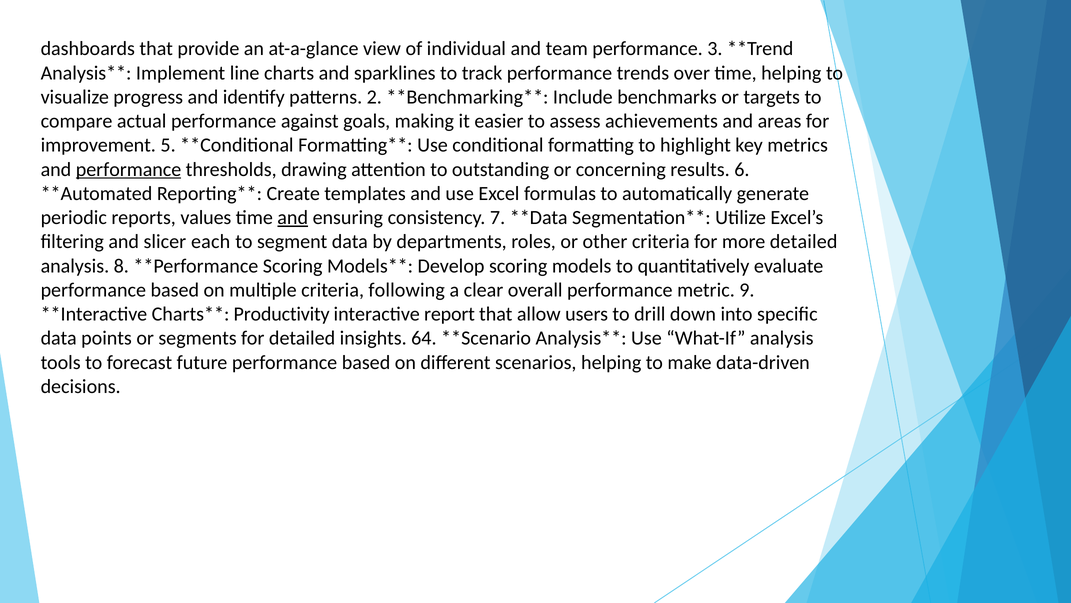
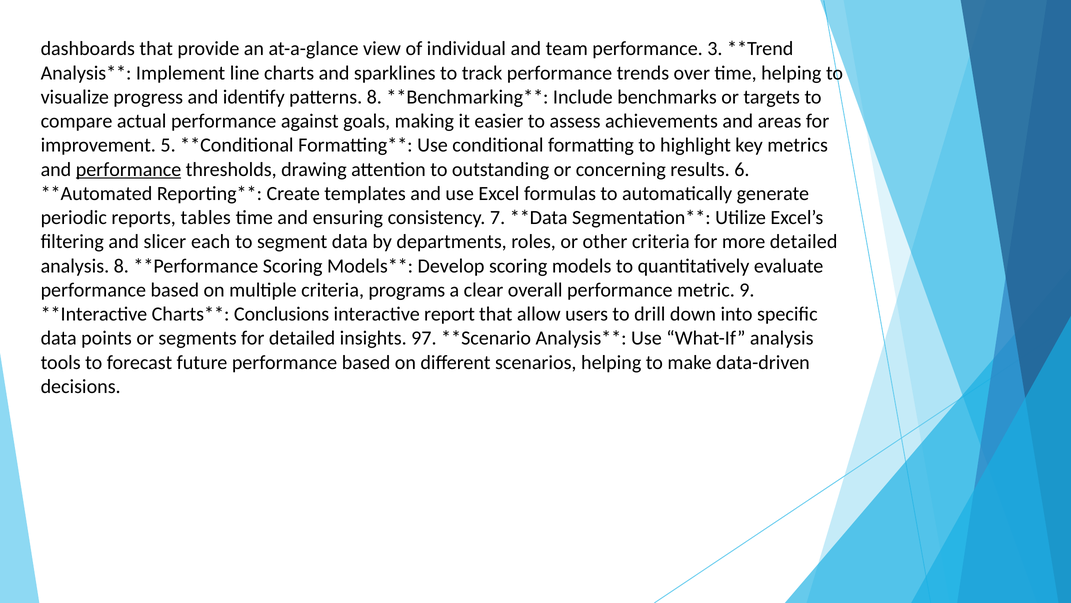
patterns 2: 2 -> 8 (374, 97)
values: values -> tables (206, 217)
and underline: present -> none (293, 217)
following: following -> programs (407, 290)
Productivity: Productivity -> Conclusions (282, 314)
64: 64 -> 97 (424, 338)
